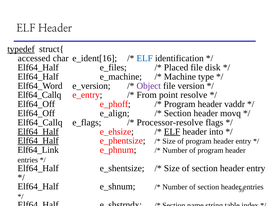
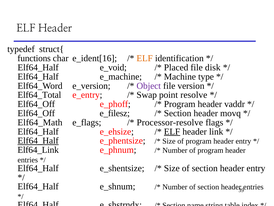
typedef underline: present -> none (21, 49)
accessed: accessed -> functions (34, 58)
ELF colour: blue -> orange (145, 58)
e_files: e_files -> e_void (113, 67)
Elf64_Callq: Elf64_Callq -> Elf64_Total (39, 95)
From: From -> Swap (147, 95)
e_align: e_align -> e_filesz (115, 113)
Elf64_Callq: Elf64_Callq -> Elf64_Math (40, 122)
Elf64_Half underline: present -> none (38, 131)
into: into -> link (216, 131)
